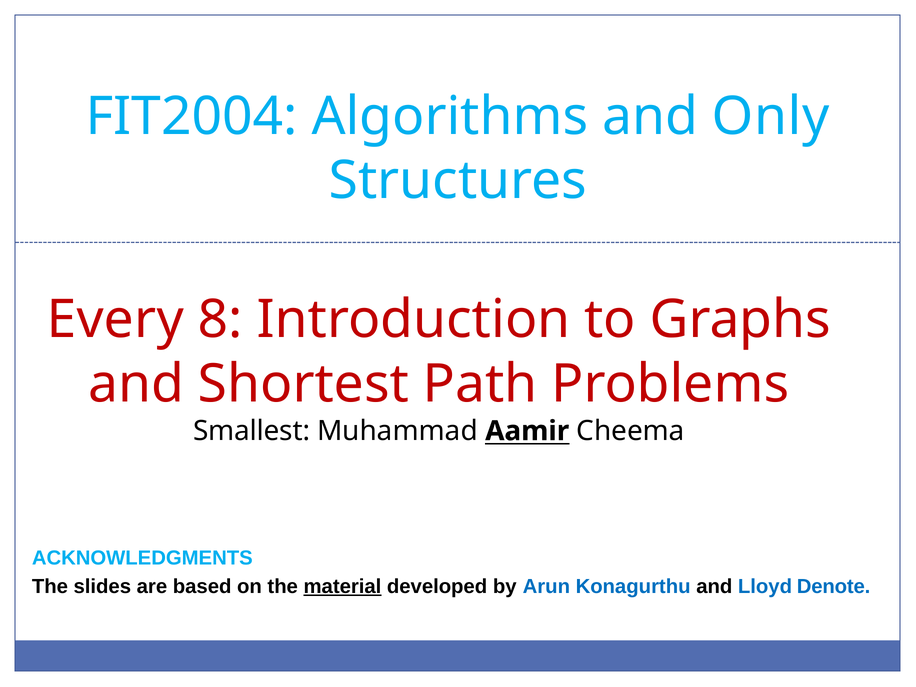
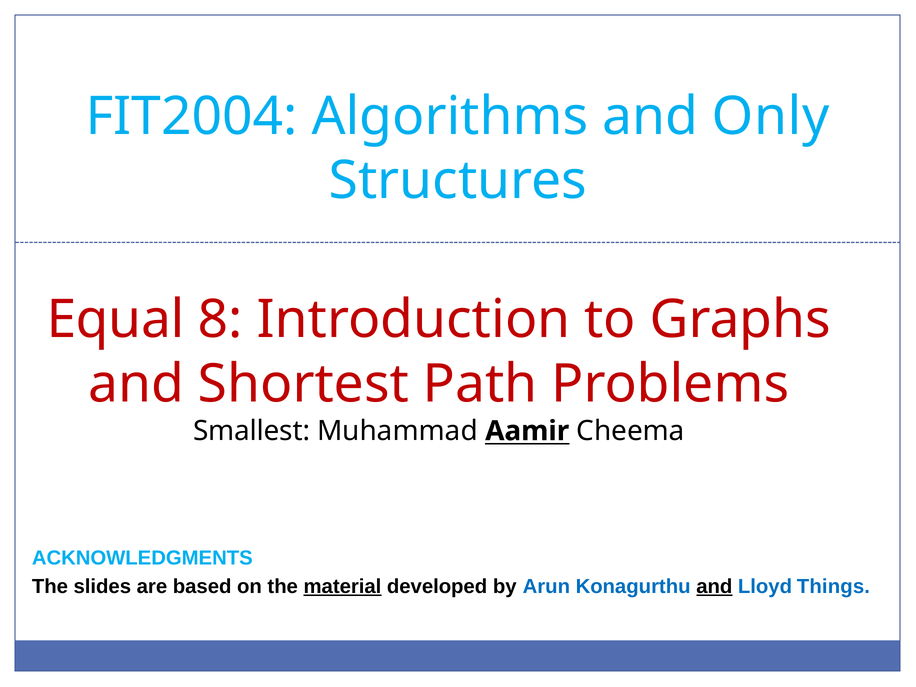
Every: Every -> Equal (116, 320)
and underline: none -> present (714, 587)
Denote: Denote -> Things (833, 587)
